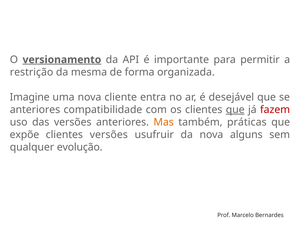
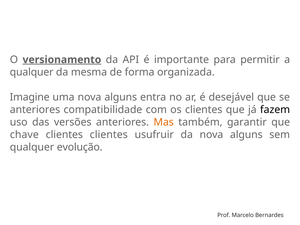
restrição: restrição -> qualquer (32, 72)
uma nova cliente: cliente -> alguns (121, 97)
que underline: present -> none (235, 110)
fazem colour: red -> black (275, 110)
práticas: práticas -> garantir (247, 122)
expõe: expõe -> chave (24, 135)
clientes versões: versões -> clientes (109, 135)
